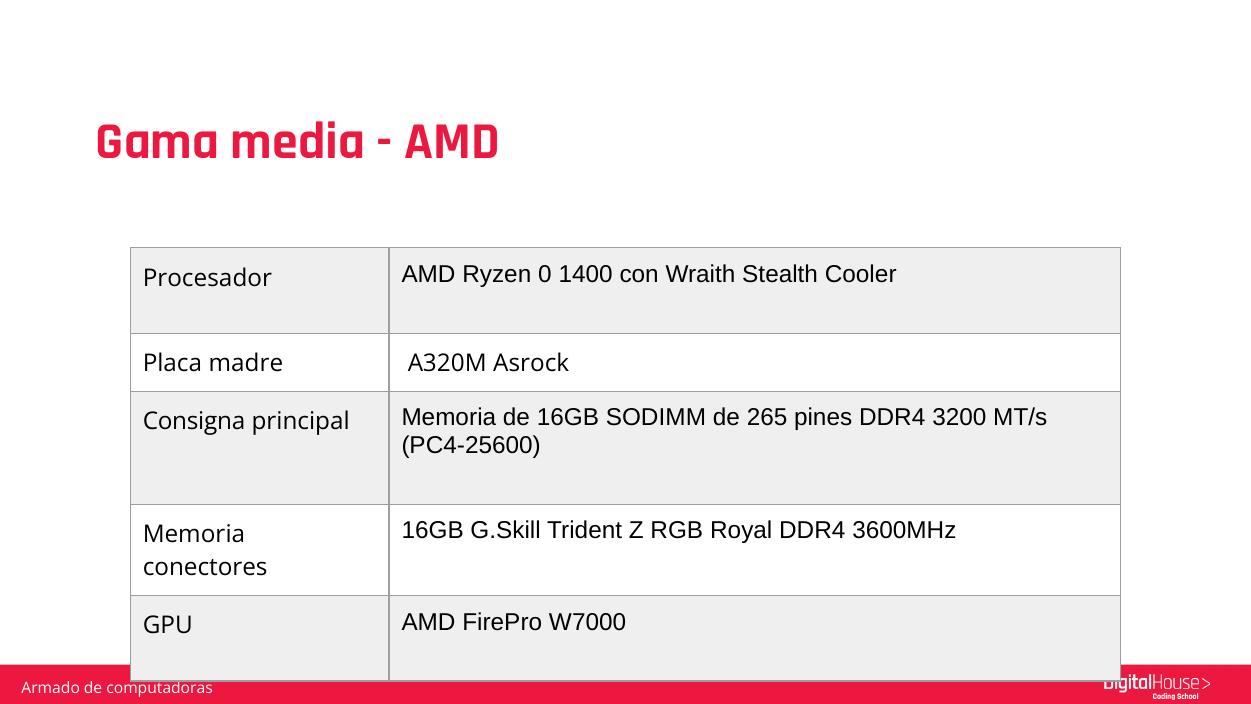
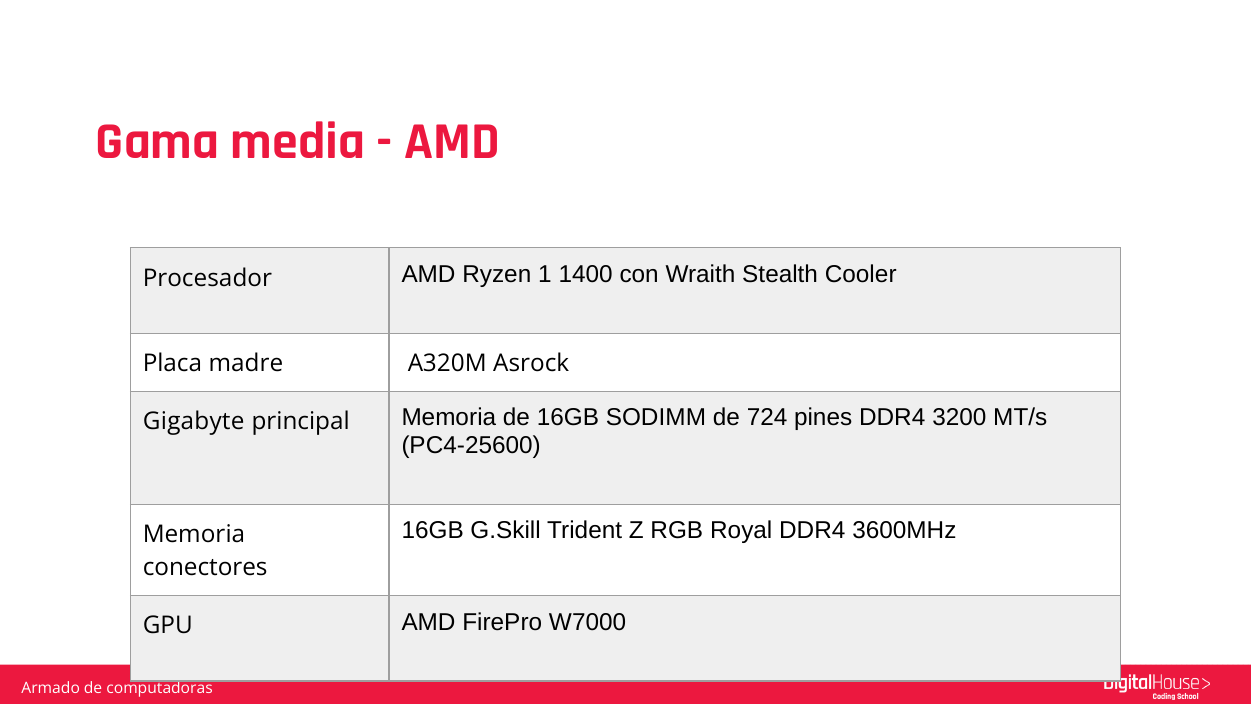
0: 0 -> 1 (545, 274)
Consigna: Consigna -> Gigabyte (194, 422)
265: 265 -> 724 (767, 418)
